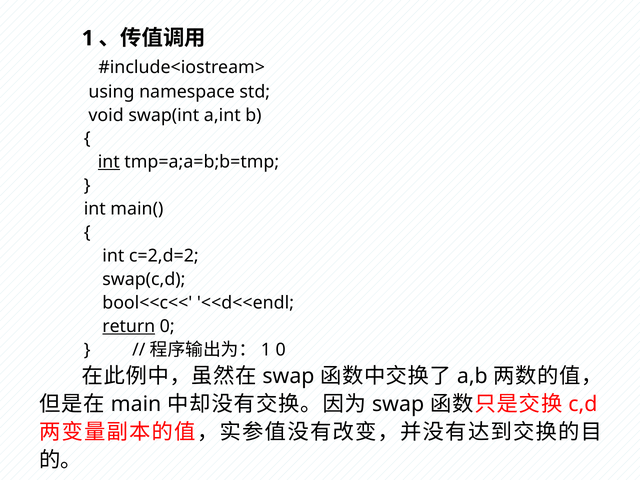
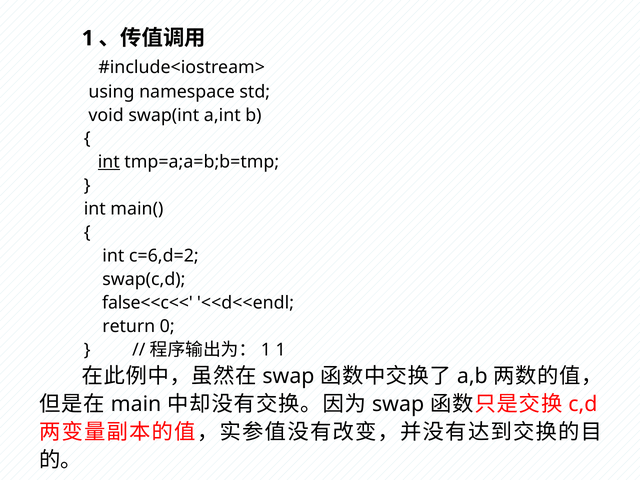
c=2,d=2: c=2,d=2 -> c=6,d=2 (164, 256)
bool<<c<<: bool<<c<< -> false<<c<< (147, 303)
return underline: present -> none (129, 326)
0: 0 -> 1 (281, 350)
